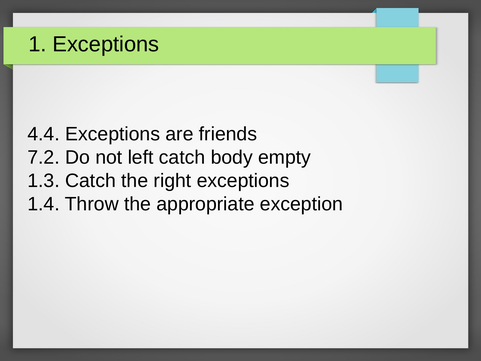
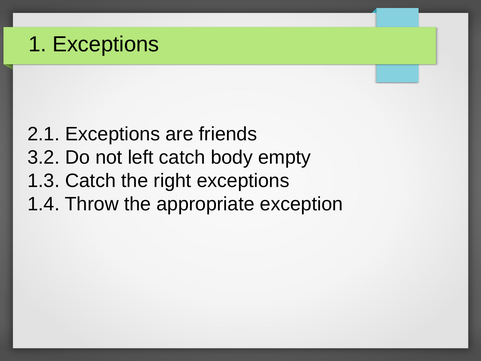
4.4: 4.4 -> 2.1 (44, 134)
7.2: 7.2 -> 3.2 (44, 157)
